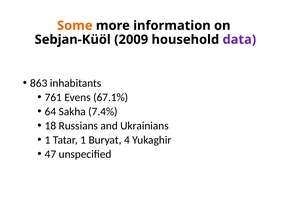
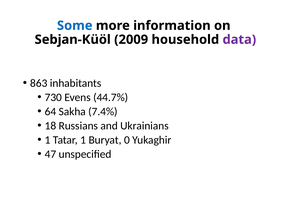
Some colour: orange -> blue (75, 26)
761: 761 -> 730 (53, 97)
67.1%: 67.1% -> 44.7% (111, 97)
4: 4 -> 0 (127, 140)
